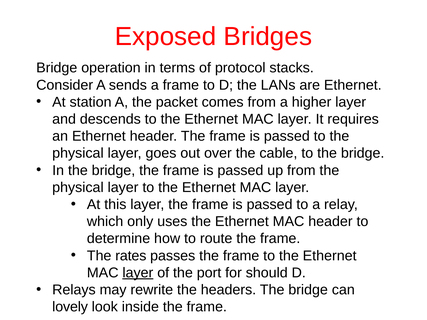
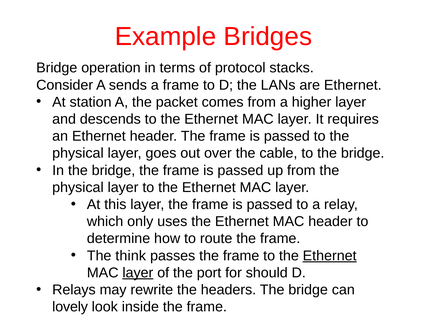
Exposed: Exposed -> Example (166, 37)
rates: rates -> think (131, 256)
Ethernet underline: none -> present (330, 256)
